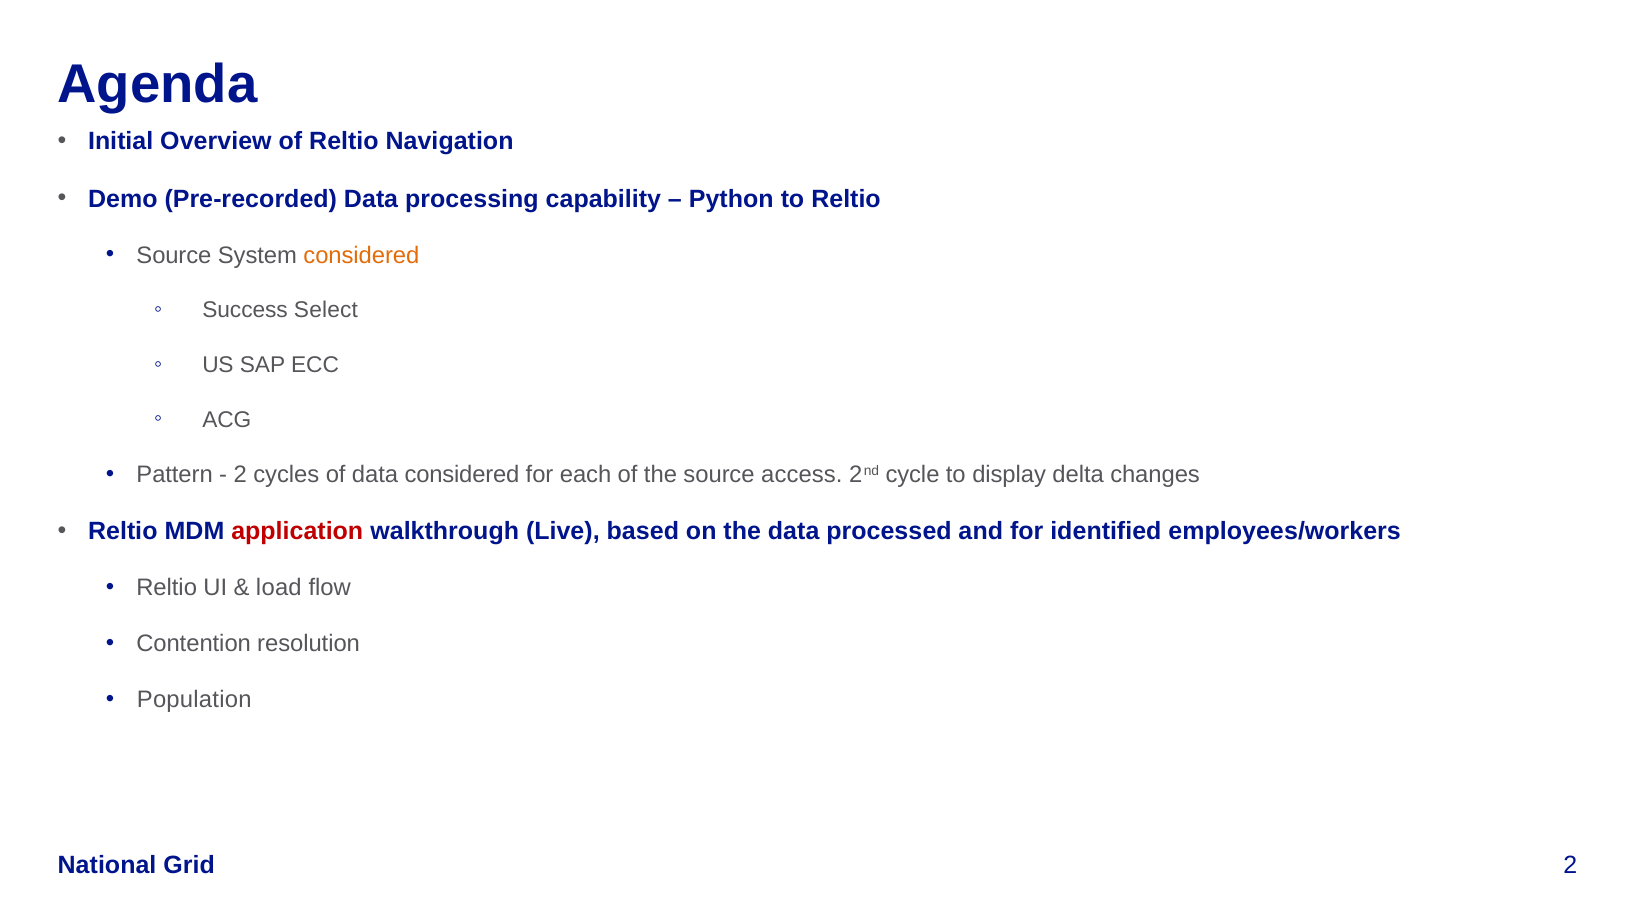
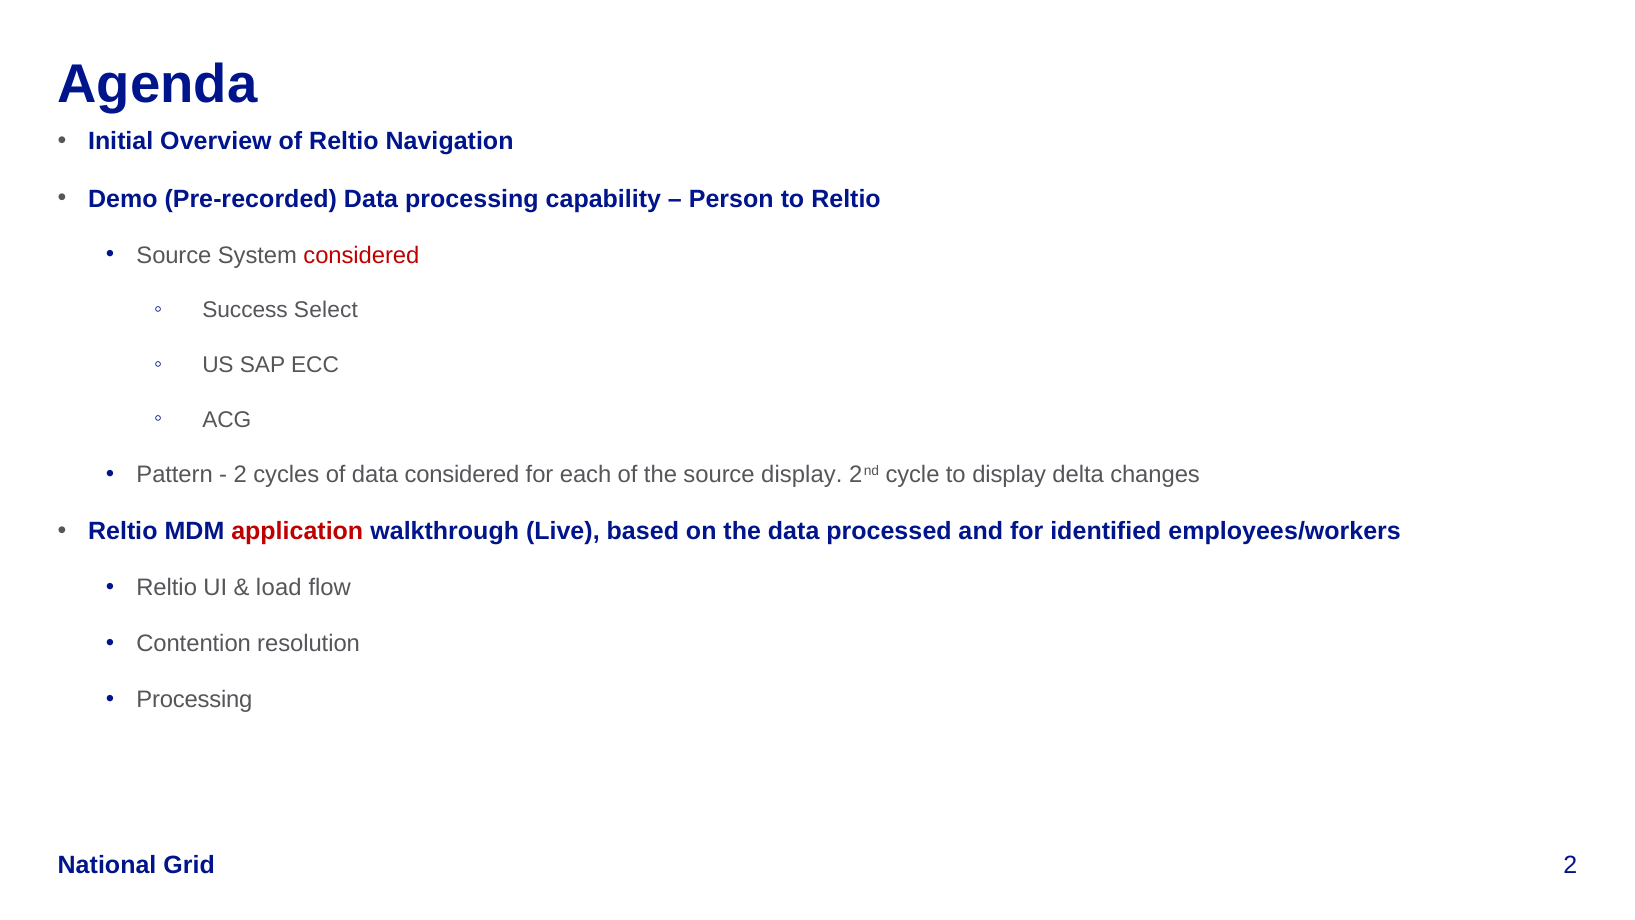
Python: Python -> Person (731, 199)
considered colour: orange -> red (361, 255)
source access: access -> display (802, 475)
Population: Population -> Processing (194, 699)
